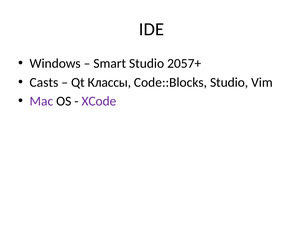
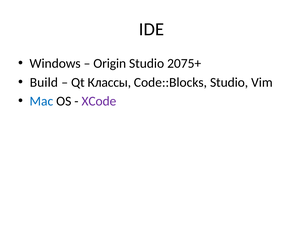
Smart: Smart -> Origin (110, 64)
2057+: 2057+ -> 2075+ (184, 64)
Casts: Casts -> Build (44, 82)
Mac colour: purple -> blue (41, 101)
